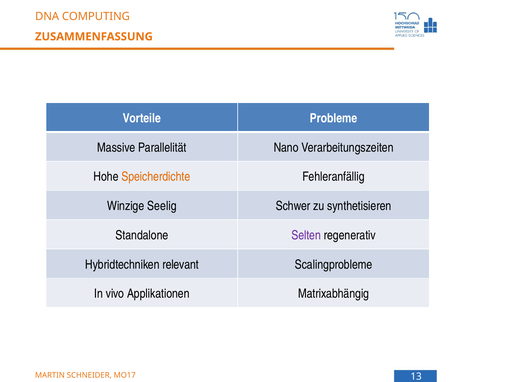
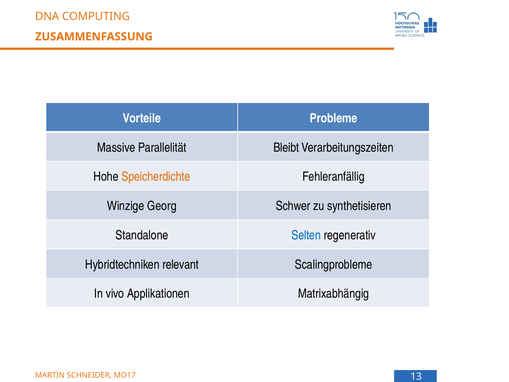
Nano: Nano -> Bleibt (286, 147)
Seelig: Seelig -> Georg (162, 206)
Selten colour: purple -> blue (306, 235)
